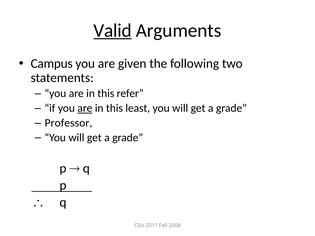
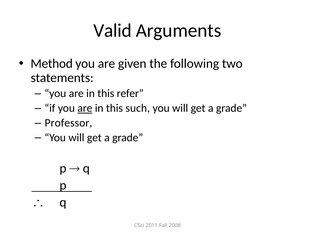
Valid underline: present -> none (113, 30)
Campus: Campus -> Method (52, 64)
least: least -> such (138, 108)
